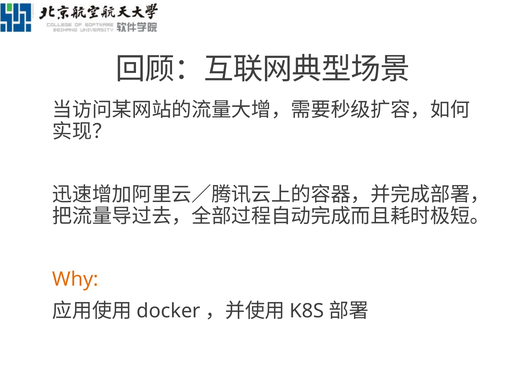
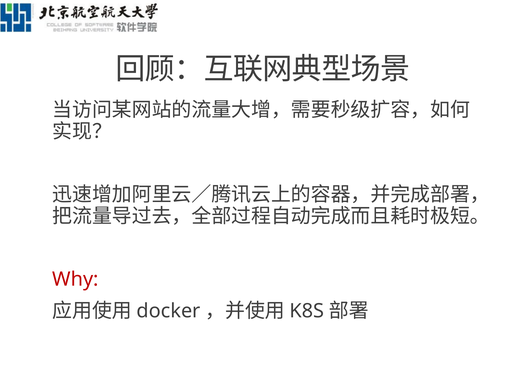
Why colour: orange -> red (75, 280)
